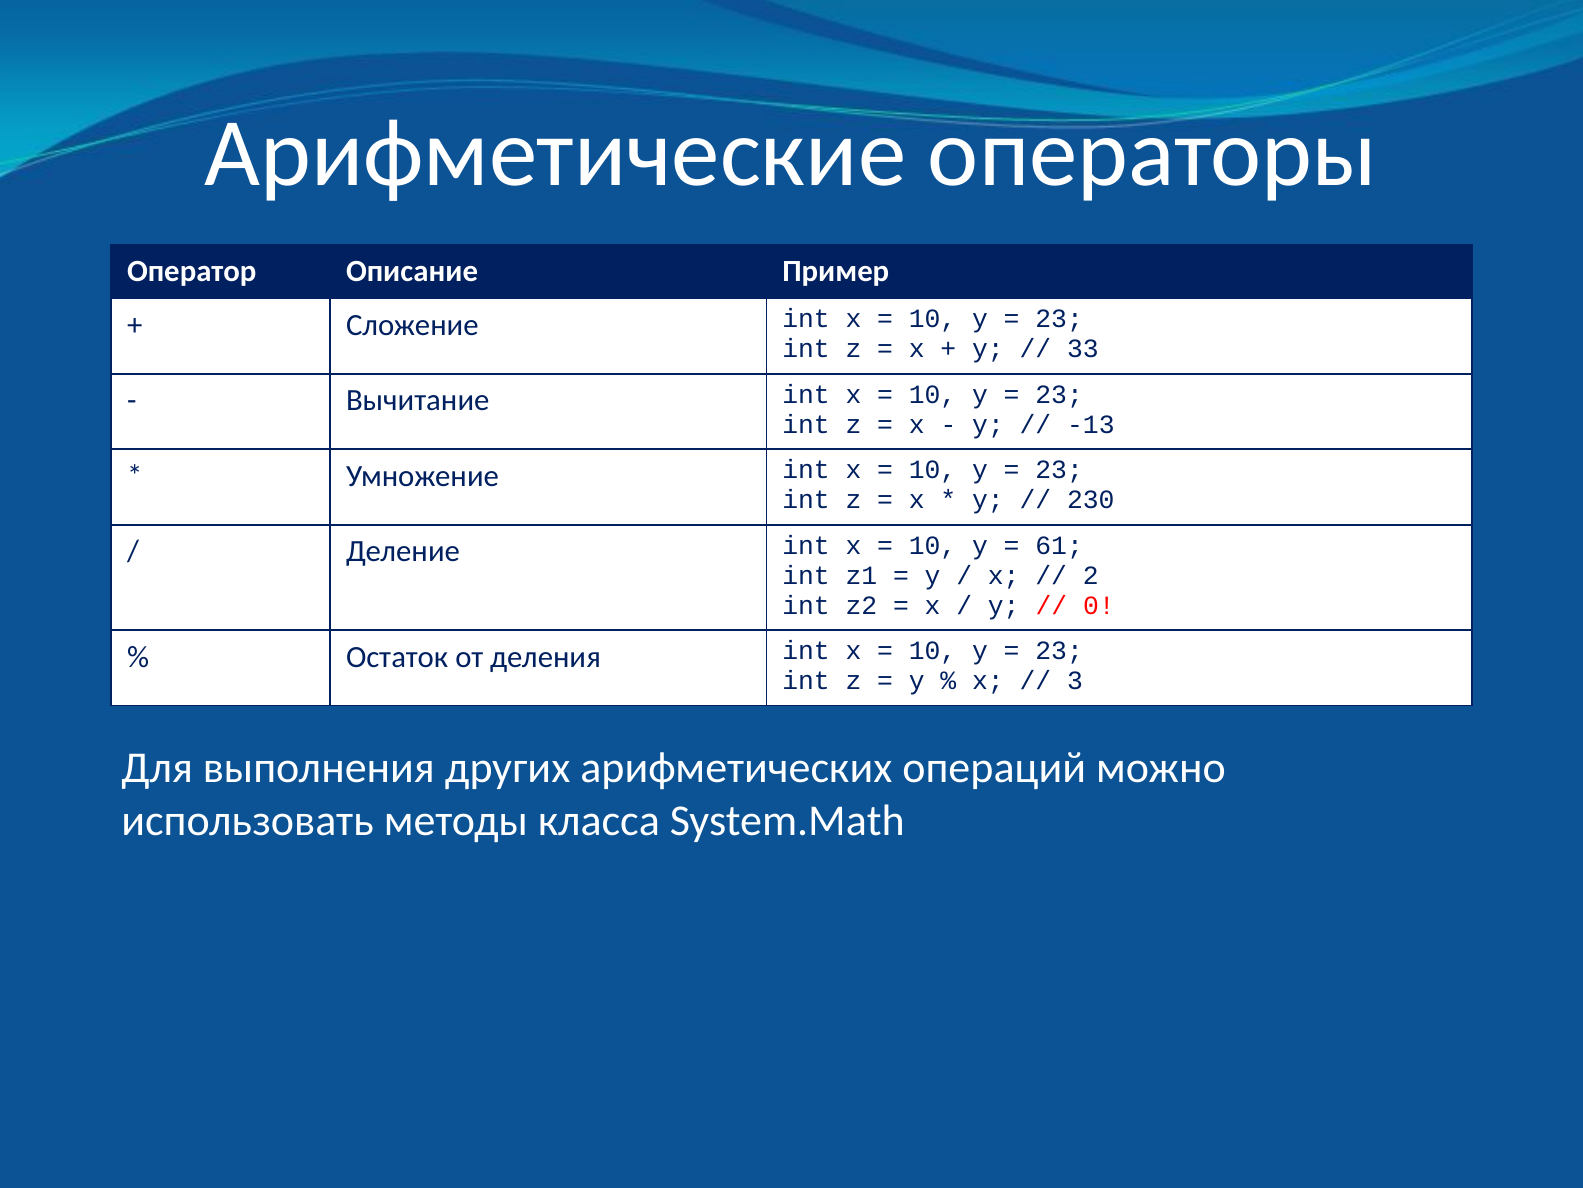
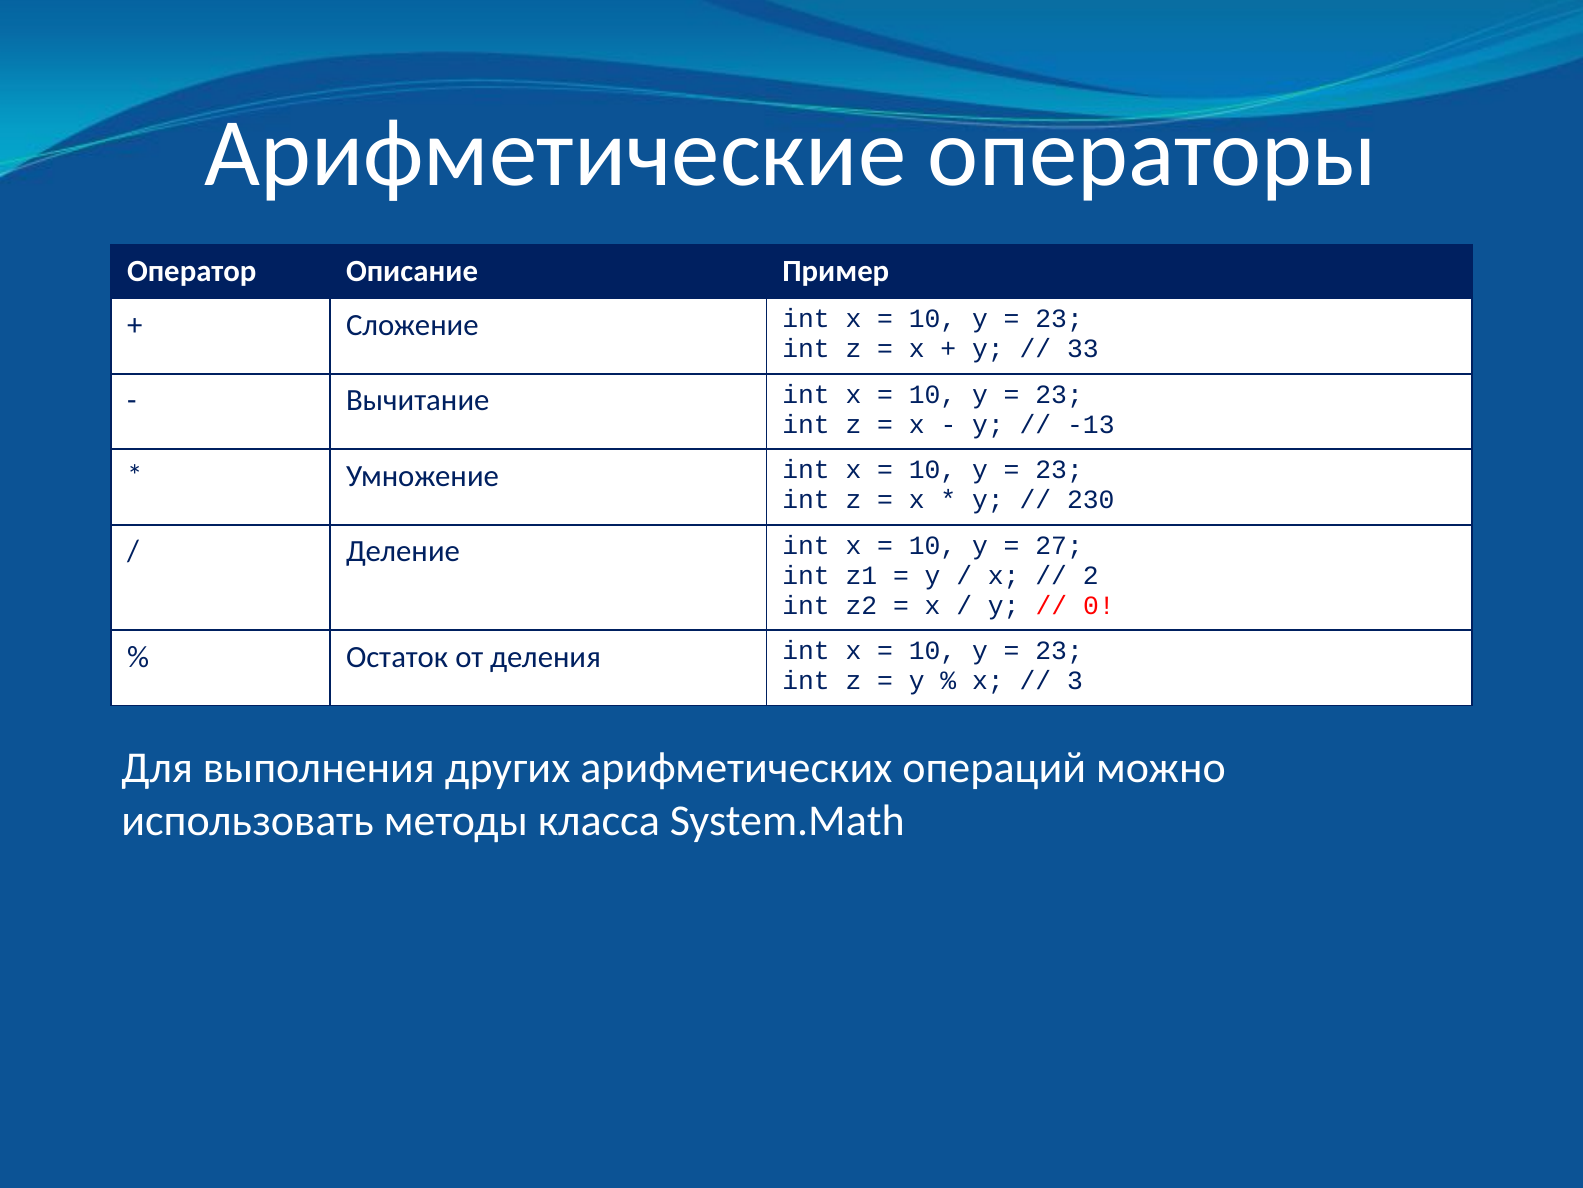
61: 61 -> 27 (1059, 545)
